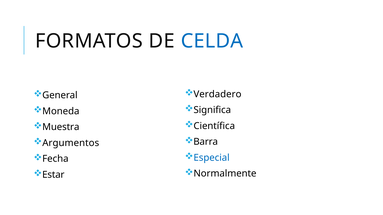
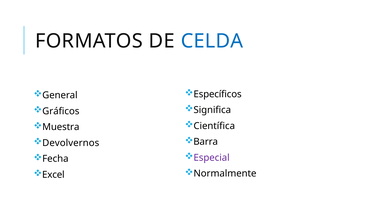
Verdadero: Verdadero -> Específicos (218, 94)
Moneda: Moneda -> Gráficos (61, 111)
Argumentos: Argumentos -> Devolvernos (71, 143)
Especial colour: blue -> purple (212, 158)
Estar: Estar -> Excel (53, 175)
